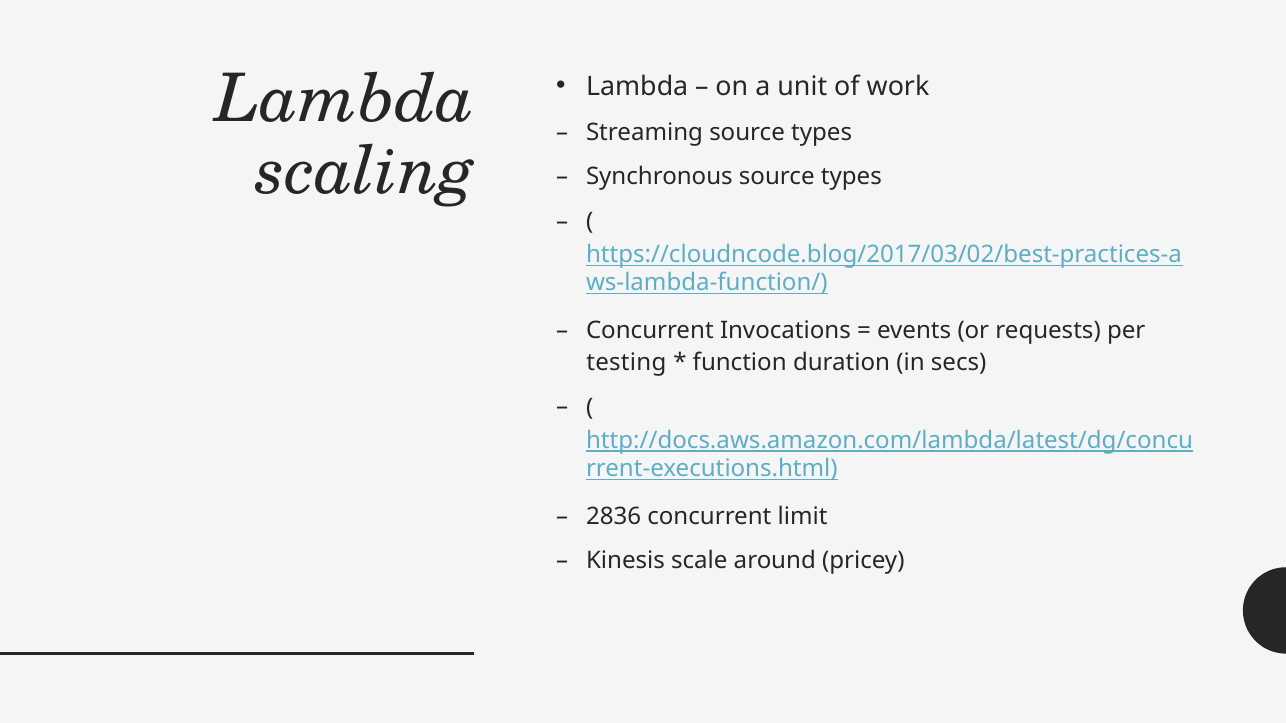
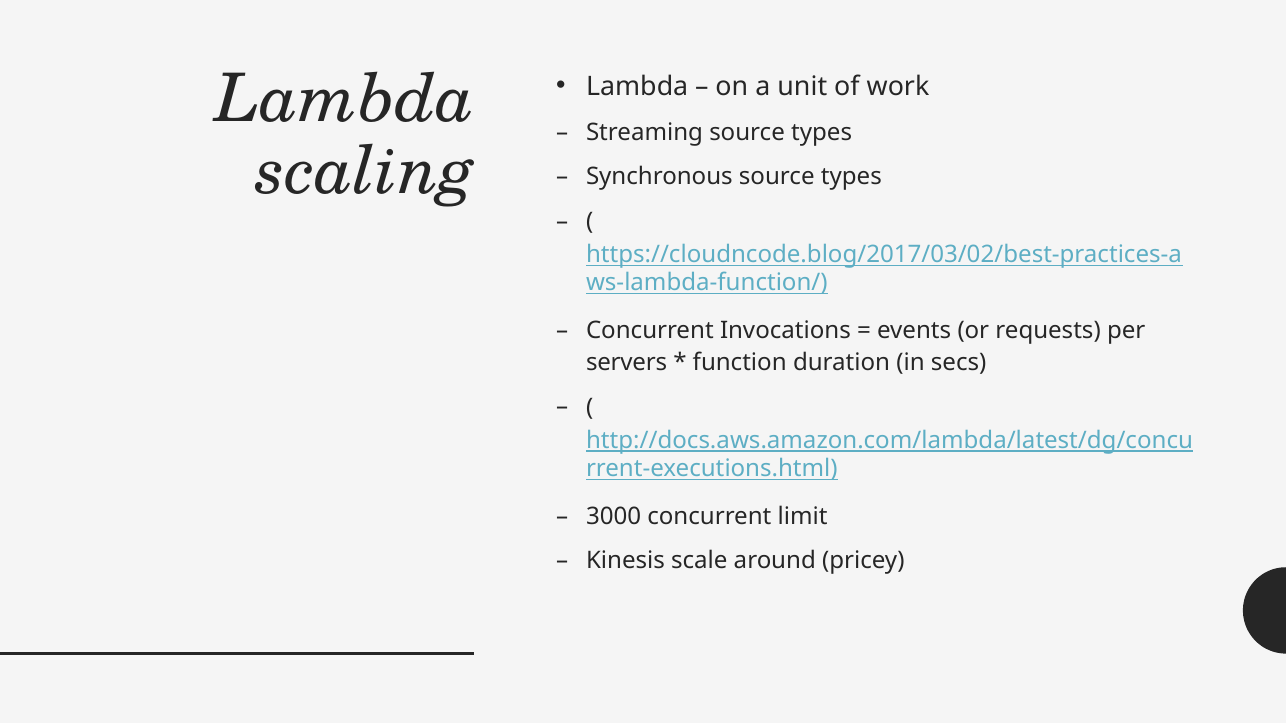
testing: testing -> servers (627, 363)
2836: 2836 -> 3000 (614, 517)
